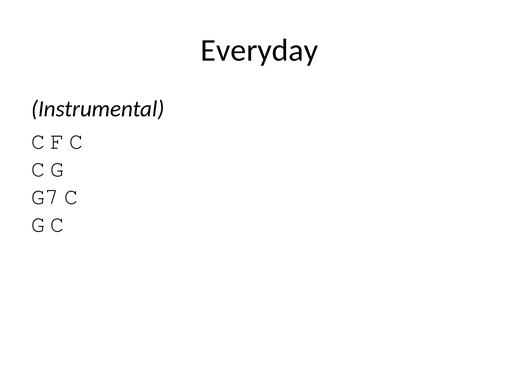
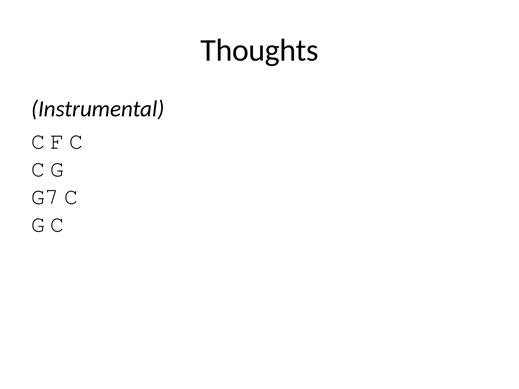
Everyday: Everyday -> Thoughts (260, 50)
